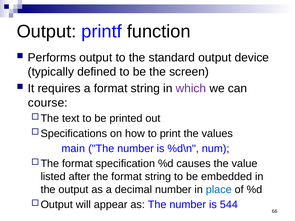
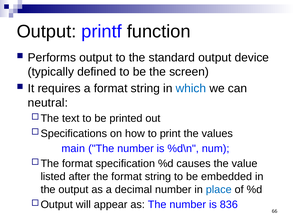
which colour: purple -> blue (191, 89)
course: course -> neutral (48, 103)
544: 544 -> 836 (229, 205)
